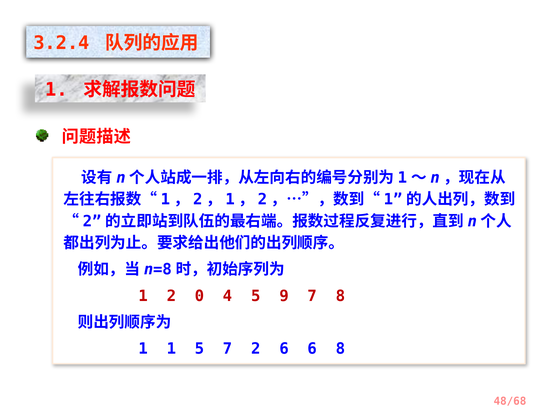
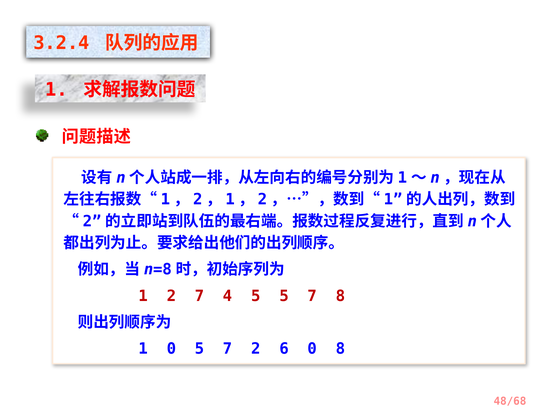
2 0: 0 -> 7 (200, 296)
5 9: 9 -> 5 (284, 296)
1 1: 1 -> 0 (171, 349)
6 6: 6 -> 0 (312, 349)
